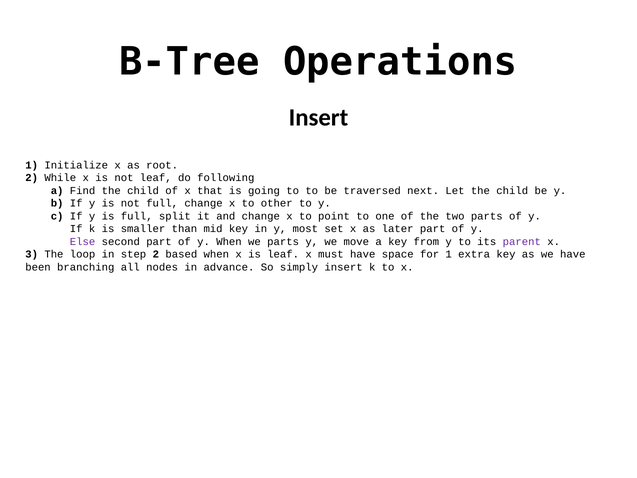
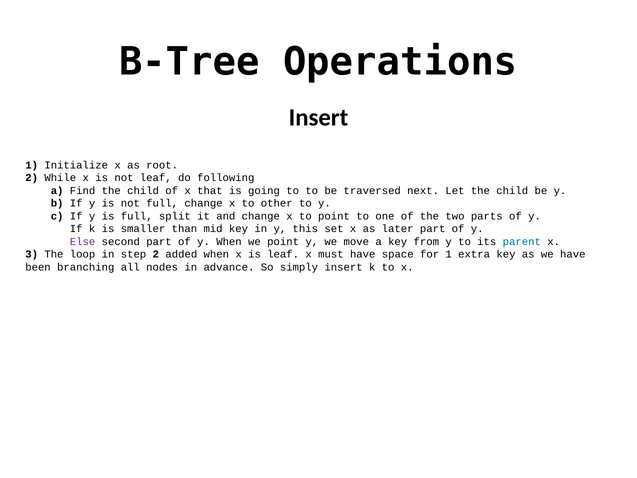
most: most -> this (305, 229)
we parts: parts -> point (283, 241)
parent colour: purple -> blue (522, 241)
based: based -> added (181, 254)
